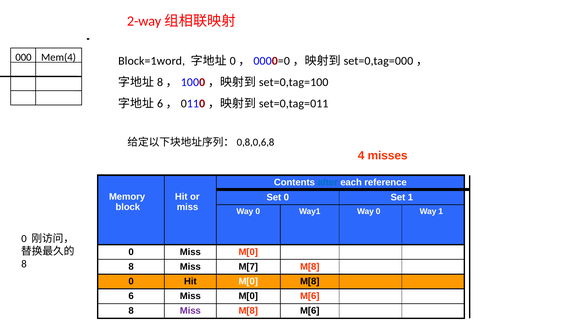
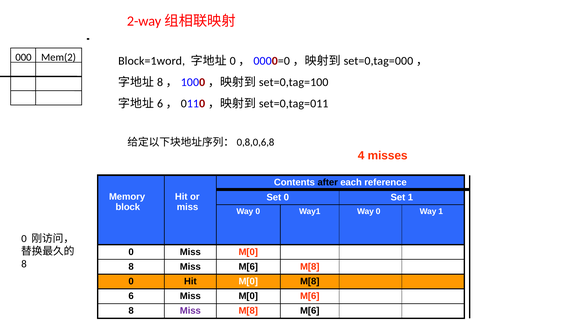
Mem(4: Mem(4 -> Mem(2 (59, 57)
after colour: blue -> black (328, 183)
Miss M[7: M[7 -> M[6 (248, 267)
